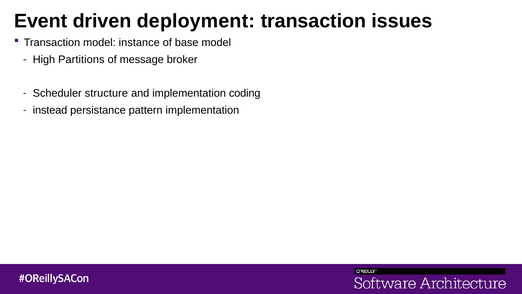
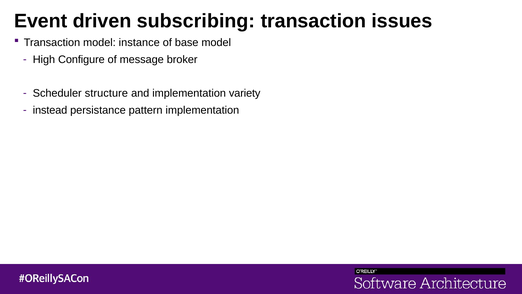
deployment: deployment -> subscribing (196, 21)
Partitions: Partitions -> Configure (81, 59)
coding: coding -> variety (245, 93)
